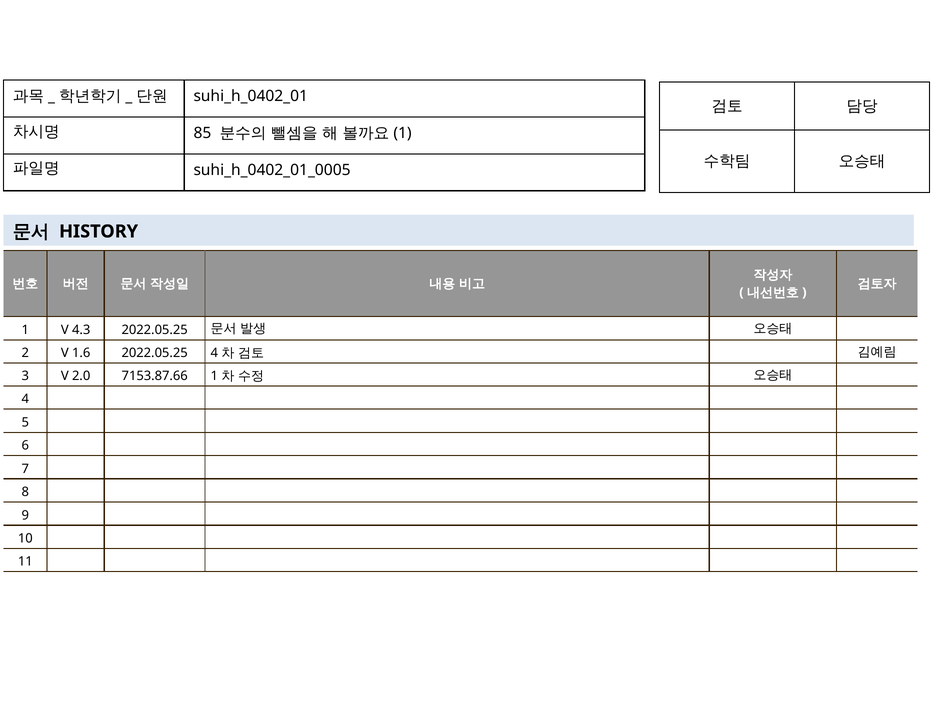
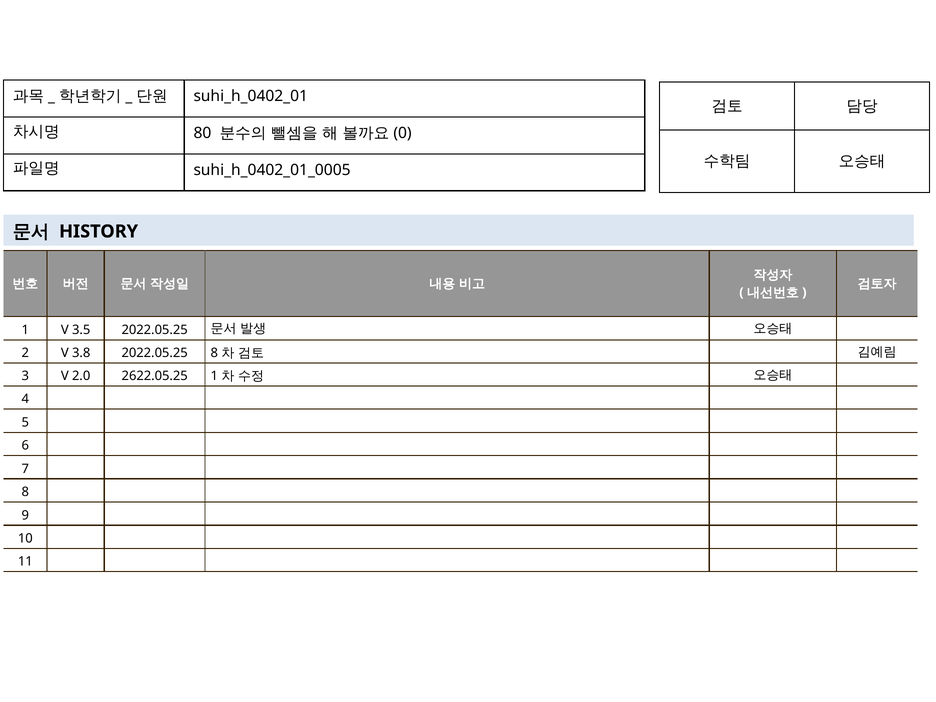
85: 85 -> 80 (202, 133)
1: 1 -> 0 (403, 133)
4.3: 4.3 -> 3.5 (81, 330)
1.6: 1.6 -> 3.8 (81, 353)
2022.05.25 4: 4 -> 8 (214, 353)
7153.87.66: 7153.87.66 -> 2622.05.25 (155, 376)
